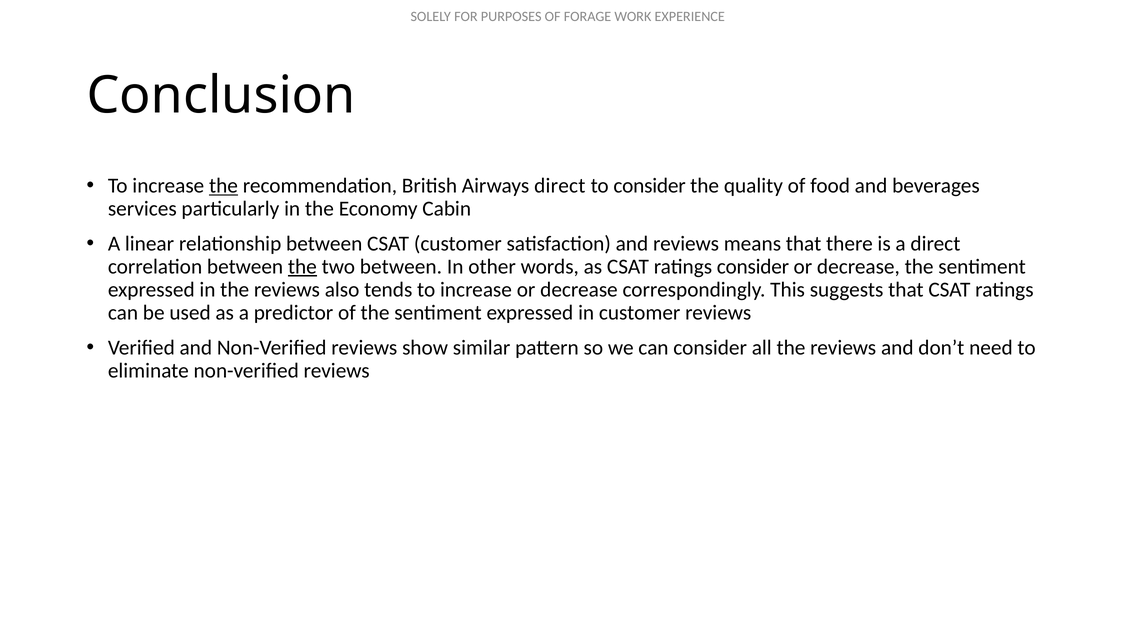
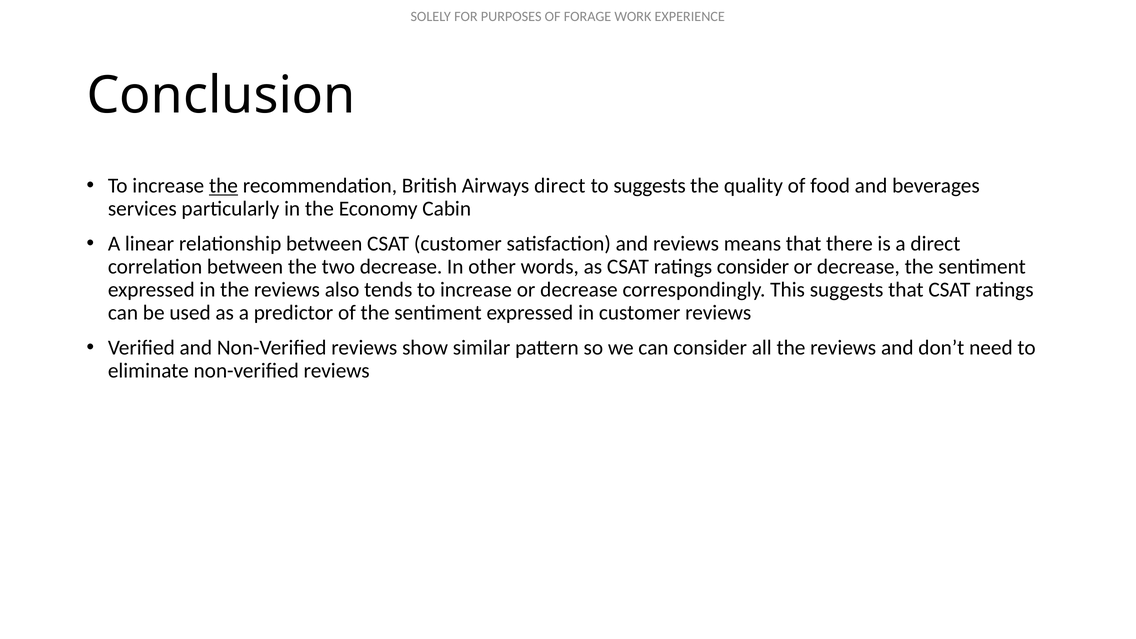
to consider: consider -> suggests (650, 186)
the underline: present -> none (302, 267)
two between: between -> decrease (401, 267)
